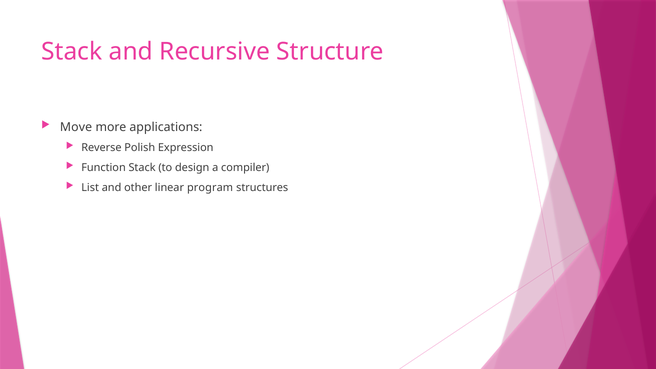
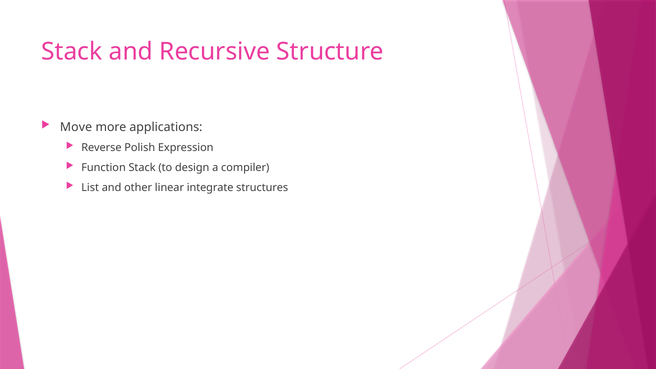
program: program -> integrate (210, 188)
